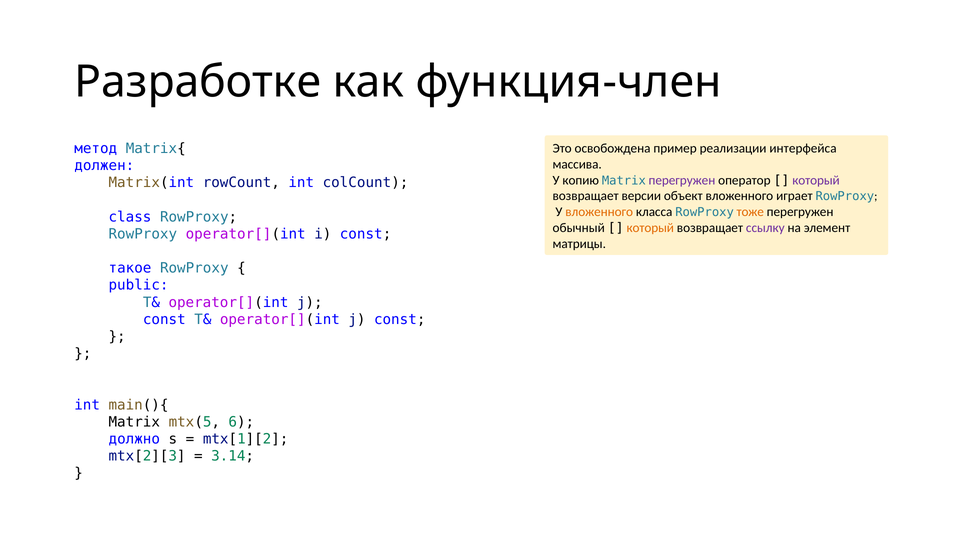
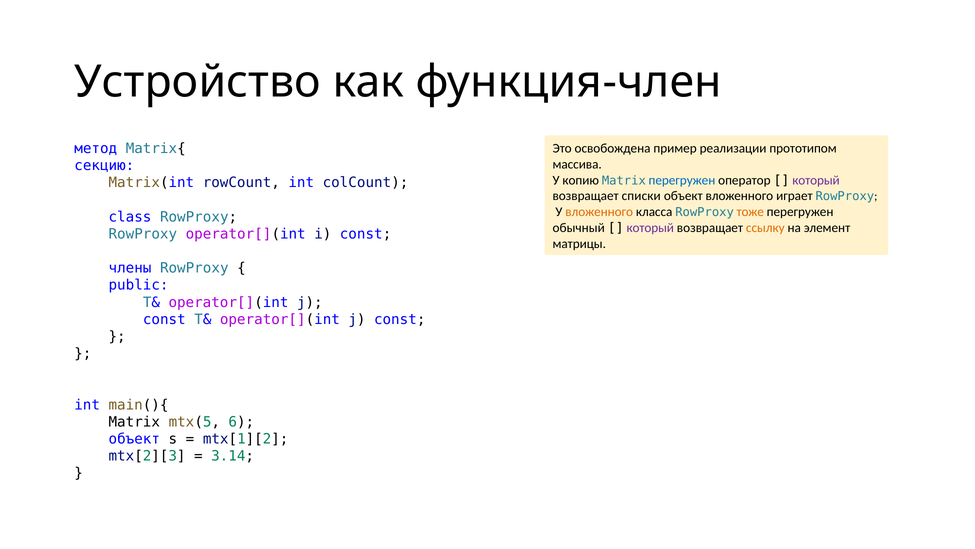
Разработке: Разработке -> Устройство (198, 82)
интерфейса: интерфейса -> прототипом (803, 148)
должен: должен -> секцию (104, 165)
перегружен colour: purple -> blue (682, 180)
версии: версии -> списки (641, 196)
который colour: orange -> purple (650, 228)
ссылку colour: purple -> orange (765, 228)
такое: такое -> члены (130, 268)
должно: должно -> объект (134, 439)
